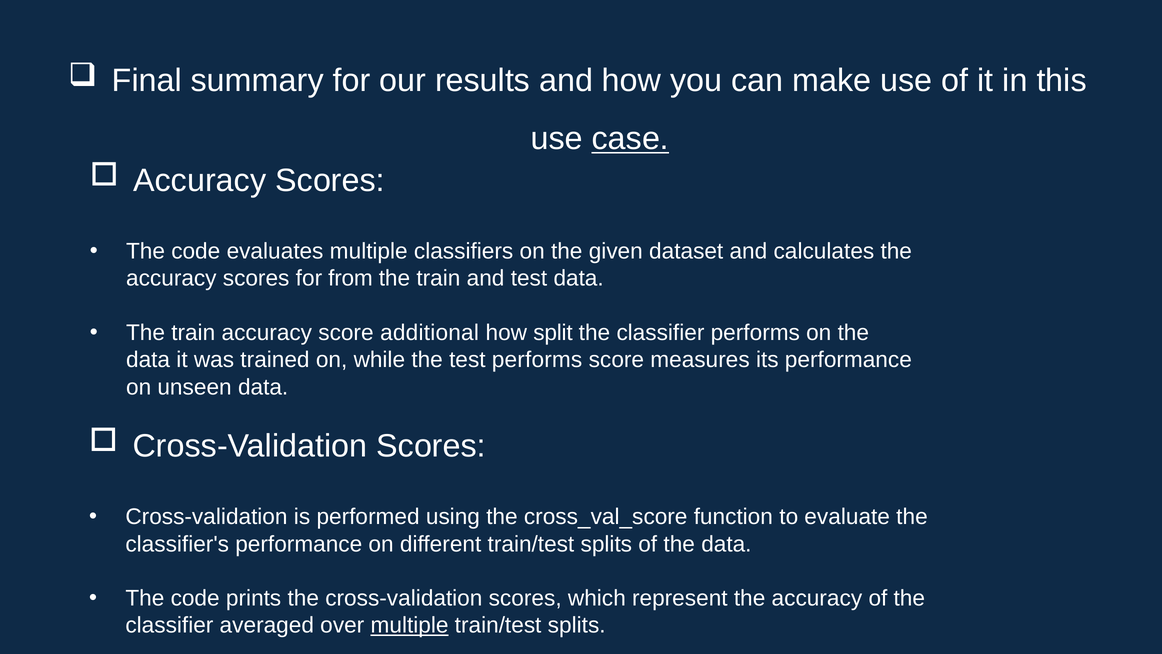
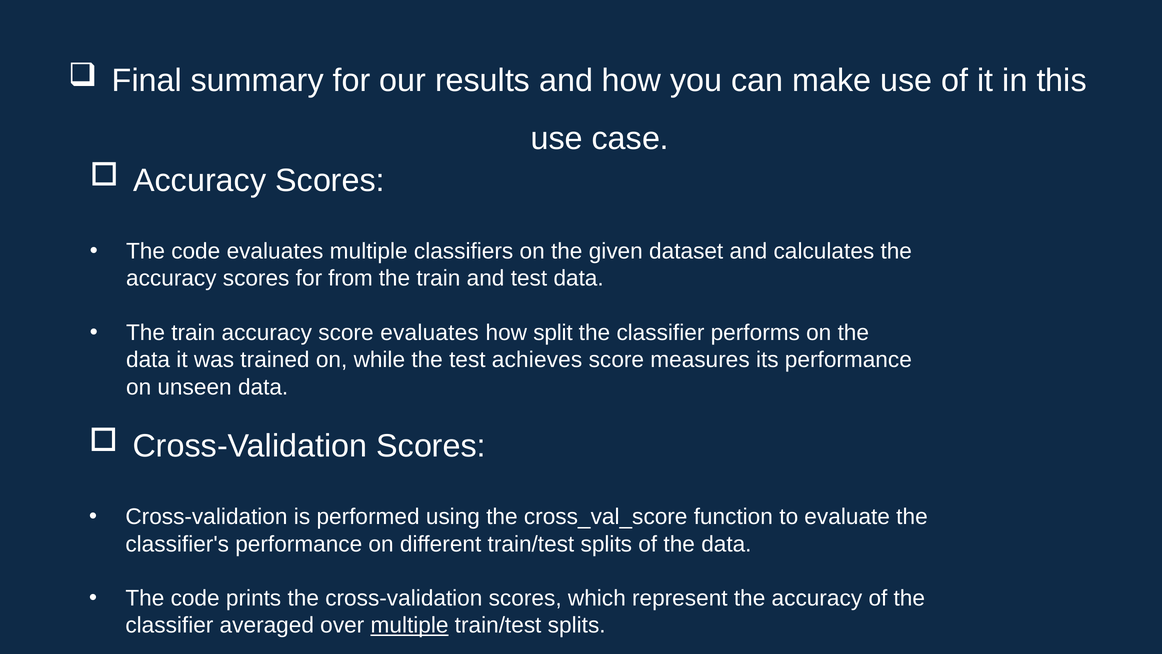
case underline: present -> none (630, 139)
score additional: additional -> evaluates (430, 333)
test performs: performs -> achieves (537, 360)
